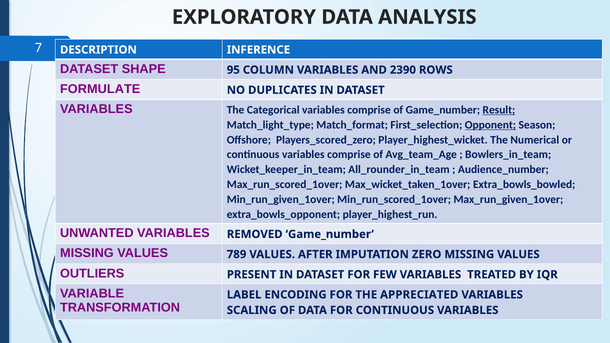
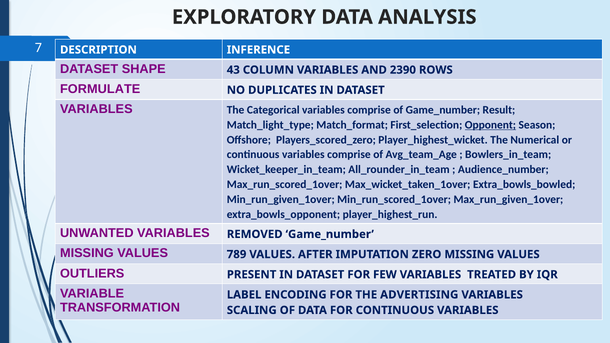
95: 95 -> 43 (233, 70)
Result underline: present -> none (499, 110)
APPRECIATED: APPRECIATED -> ADVERTISING (419, 295)
